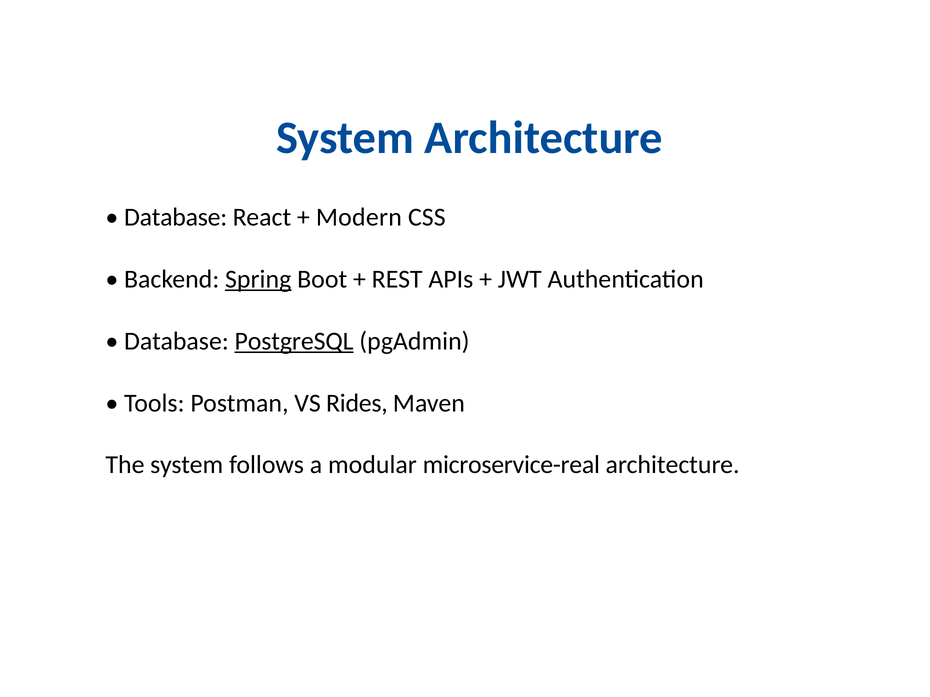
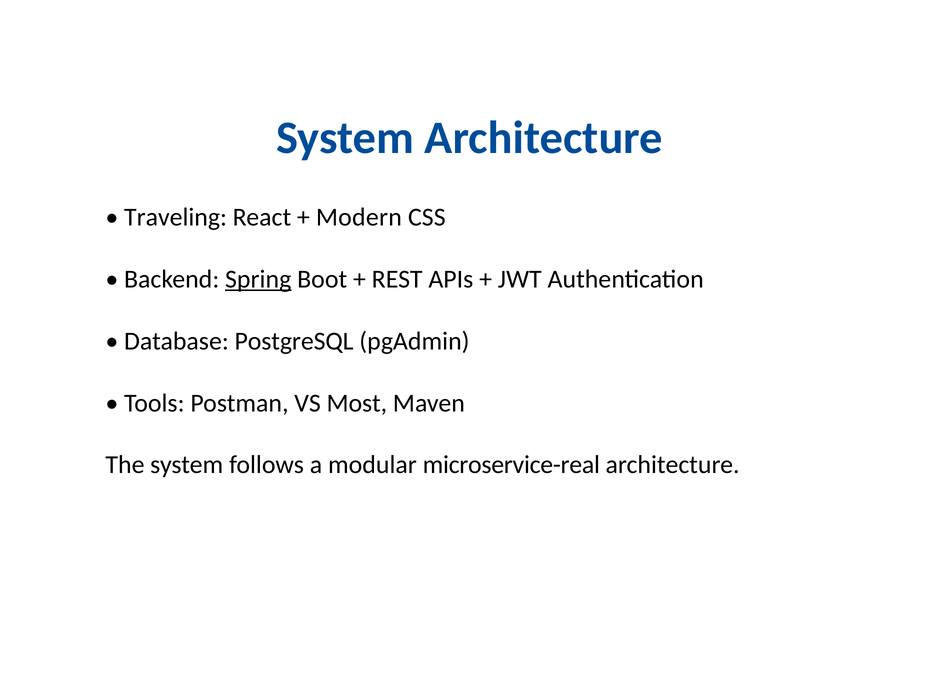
Database: Database -> Traveling (176, 217)
PostgreSQL underline: present -> none (294, 341)
Rides: Rides -> Most (357, 403)
